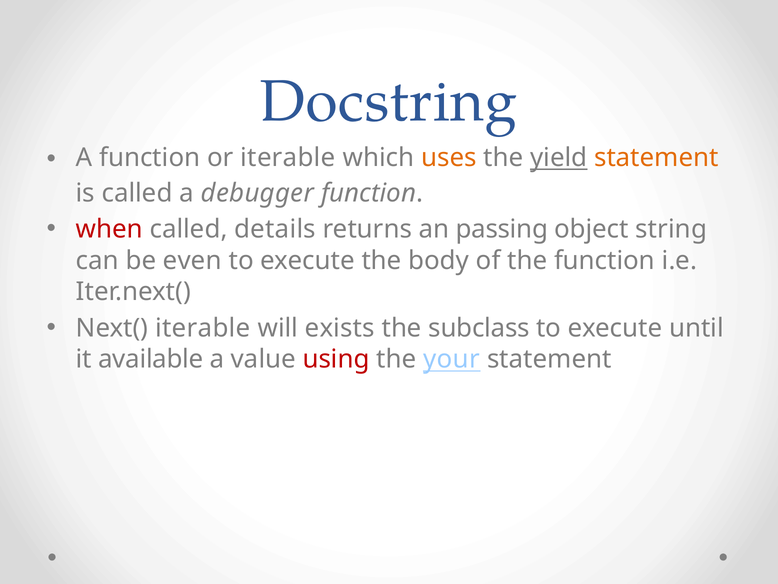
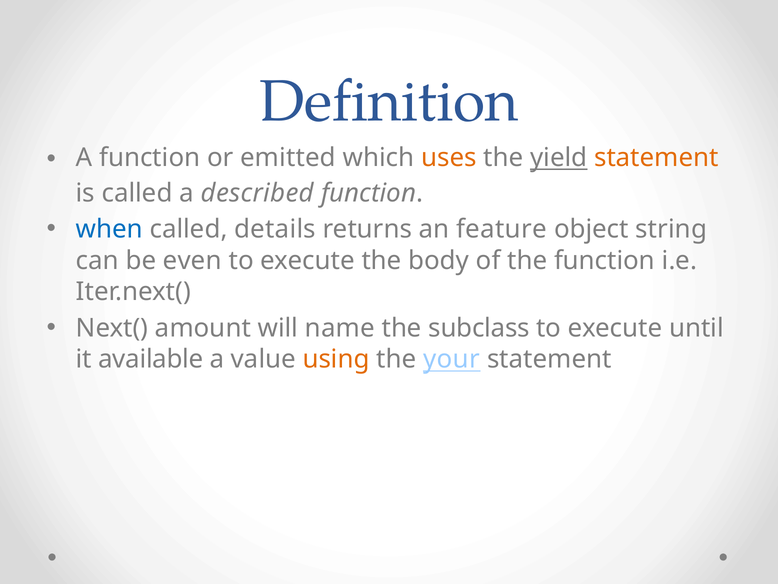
Docstring: Docstring -> Definition (389, 101)
or iterable: iterable -> emitted (288, 157)
debugger: debugger -> described (257, 193)
when colour: red -> blue (109, 229)
passing: passing -> feature (502, 229)
Next( iterable: iterable -> amount (203, 328)
exists: exists -> name (340, 328)
using colour: red -> orange (336, 359)
